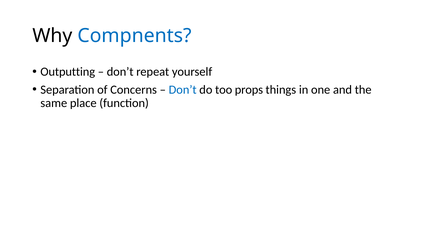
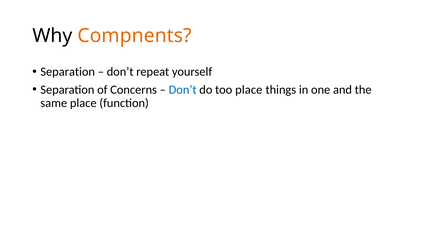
Compnents colour: blue -> orange (135, 36)
Outputting: Outputting -> Separation (68, 72)
too props: props -> place (249, 90)
